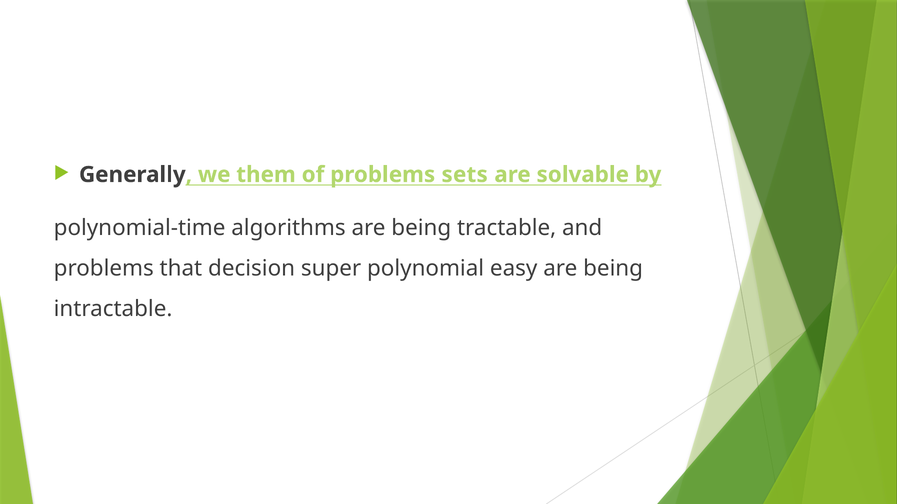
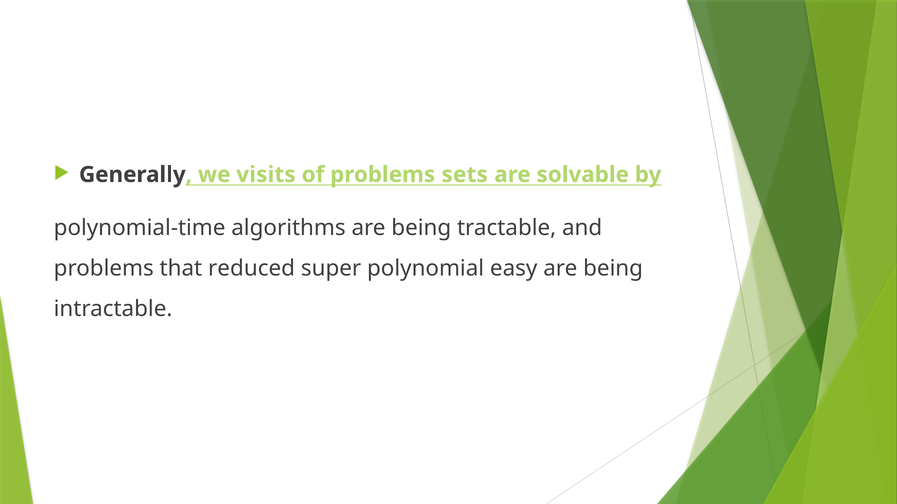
them: them -> visits (266, 175)
decision: decision -> reduced (252, 269)
